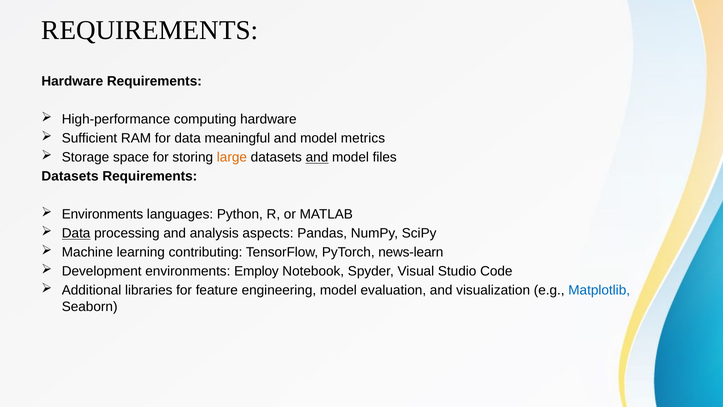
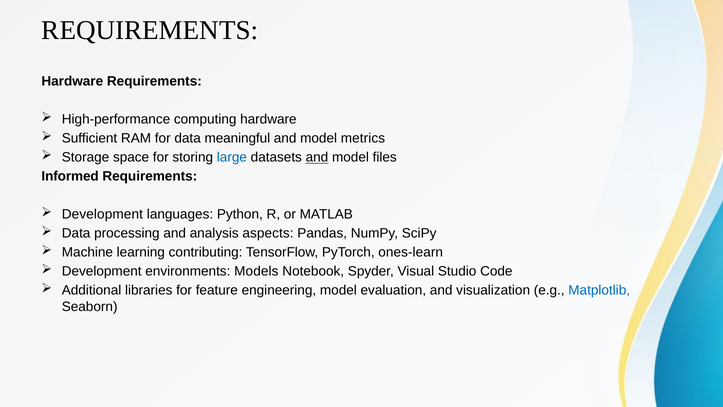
large colour: orange -> blue (232, 157)
Datasets: Datasets -> Informed (70, 176)
Environments: Environments -> Development (102, 214)
Data underline: present -> none (76, 233)
news-learn: news-learn -> ones-learn (411, 252)
Employ: Employ -> Models (256, 271)
